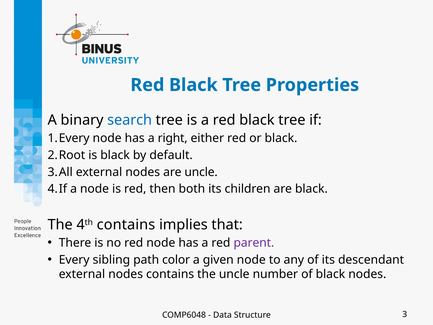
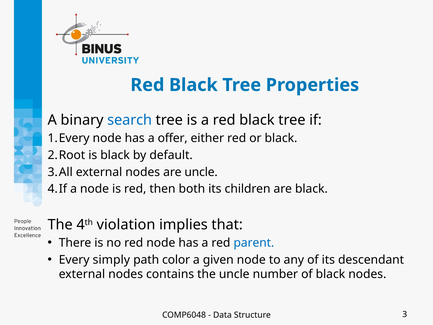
right: right -> offer (173, 138)
4th contains: contains -> violation (126, 225)
parent colour: purple -> blue (254, 243)
sibling: sibling -> simply (111, 260)
